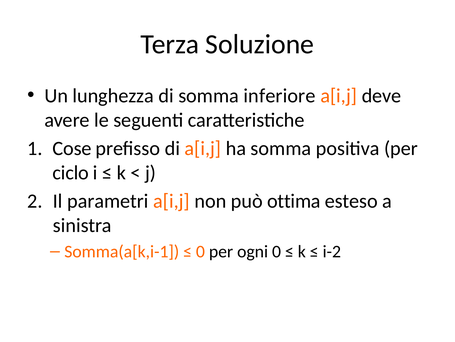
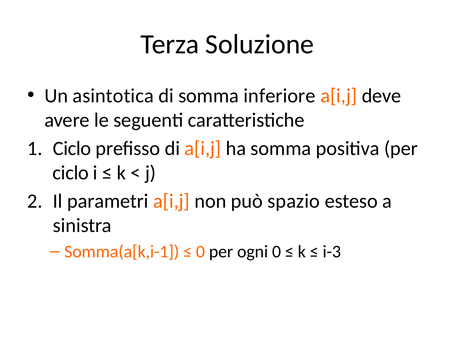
lunghezza: lunghezza -> asintotica (113, 95)
Cose: Cose -> Ciclo (72, 148)
ottima: ottima -> spazio (294, 201)
i-2: i-2 -> i-3 (332, 251)
